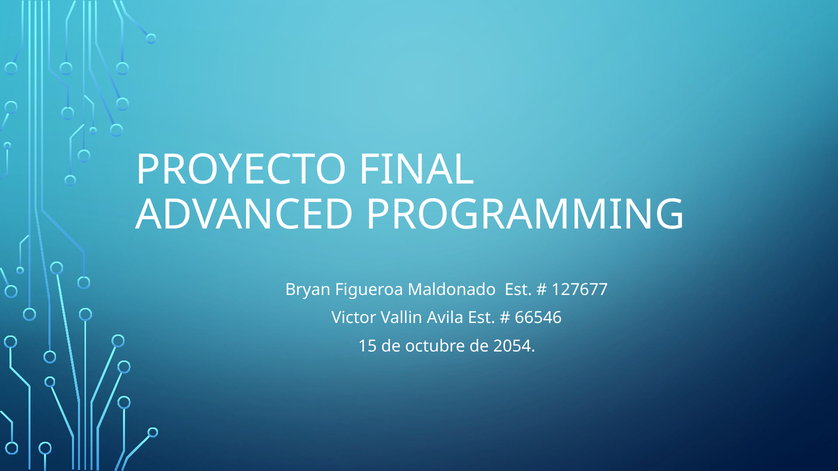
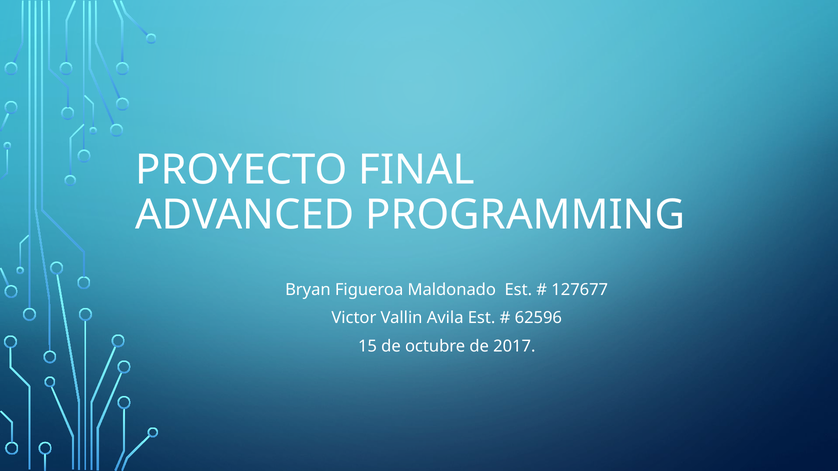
66546: 66546 -> 62596 (538, 318)
2054: 2054 -> 2017 (514, 346)
